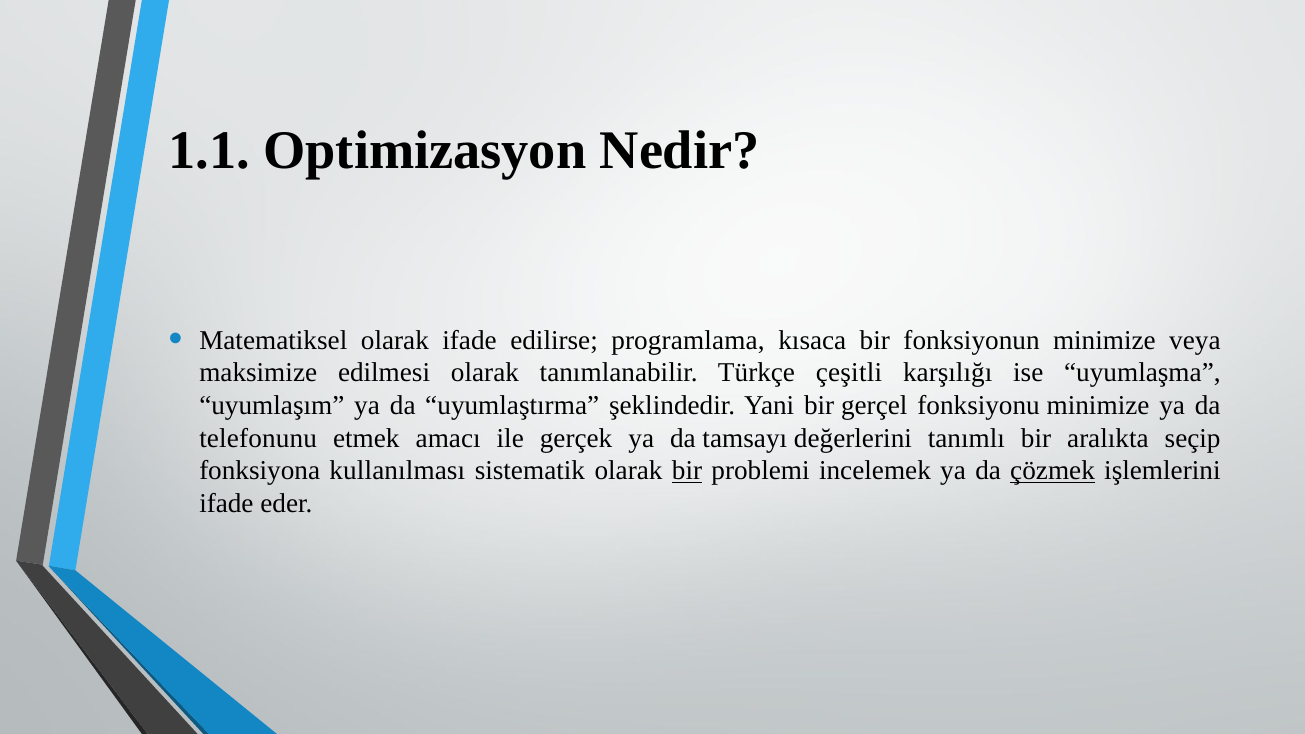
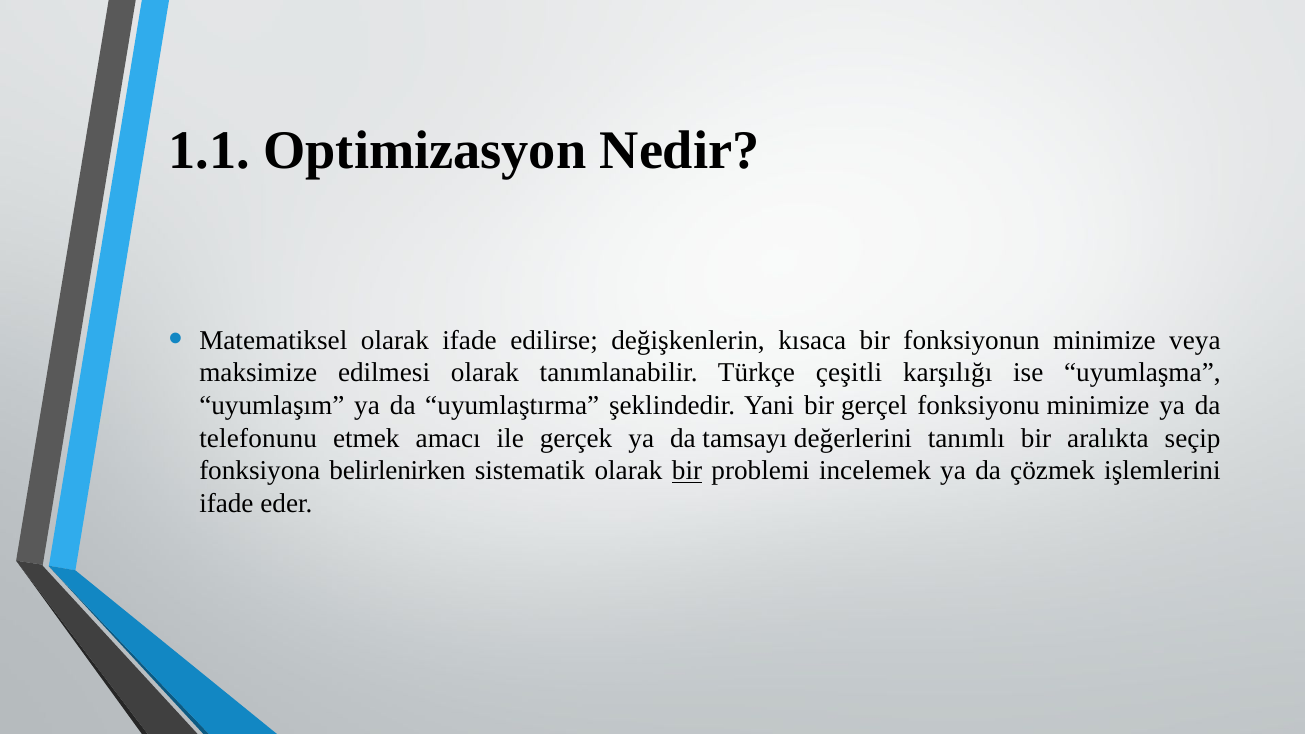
programlama: programlama -> değişkenlerin (688, 340)
kullanılması: kullanılması -> belirlenirken (398, 471)
çözmek underline: present -> none (1053, 471)
